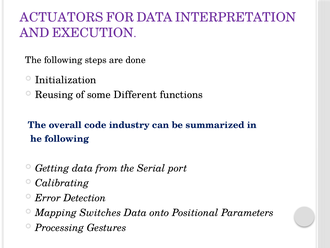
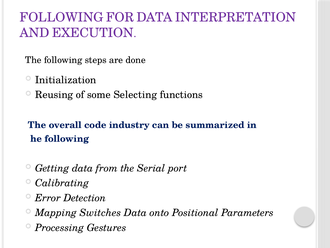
ACTUATORS: ACTUATORS -> FOLLOWING (62, 17)
Different: Different -> Selecting (135, 95)
